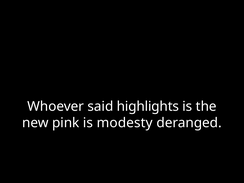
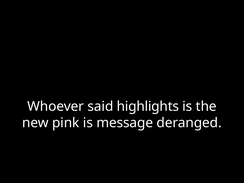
modesty: modesty -> message (125, 123)
